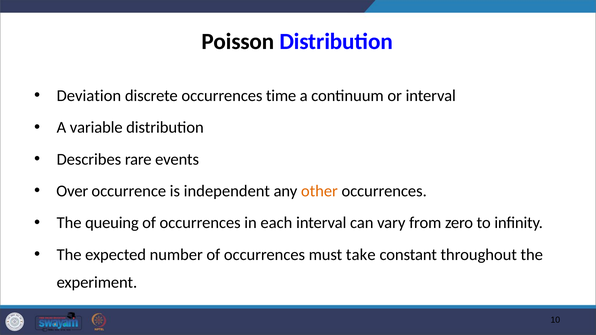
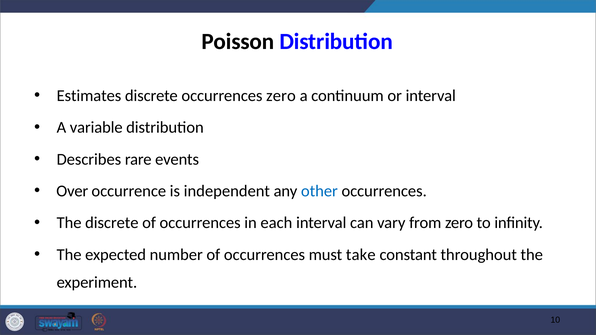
Deviation: Deviation -> Estimates (89, 96)
occurrences time: time -> zero (281, 96)
other colour: orange -> blue (319, 191)
The queuing: queuing -> discrete (112, 223)
